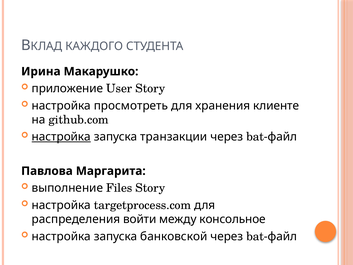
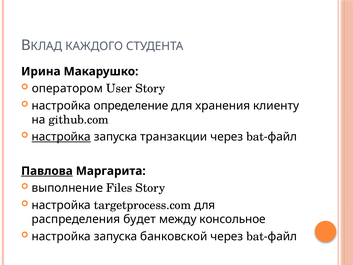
приложение: приложение -> оператором (67, 88)
просмотреть: просмотреть -> определение (131, 106)
клиенте: клиенте -> клиенту (276, 106)
Павлова underline: none -> present (47, 171)
войти: войти -> будет (140, 219)
